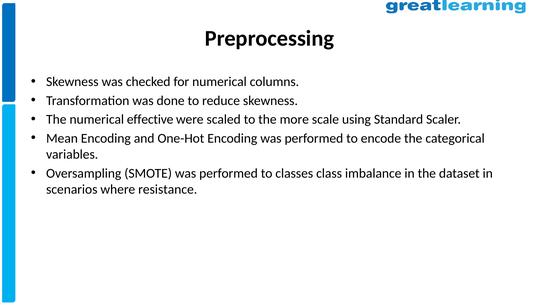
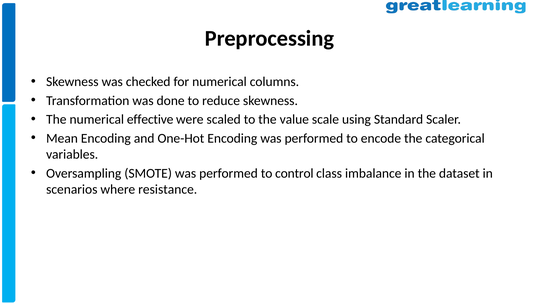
more: more -> value (294, 120)
classes: classes -> control (294, 173)
